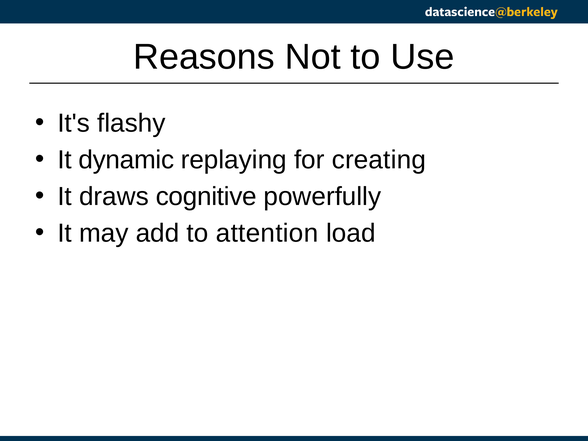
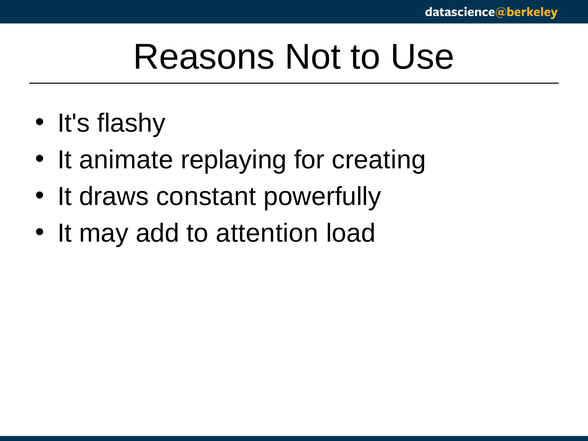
dynamic: dynamic -> animate (126, 160)
cognitive: cognitive -> constant (206, 197)
